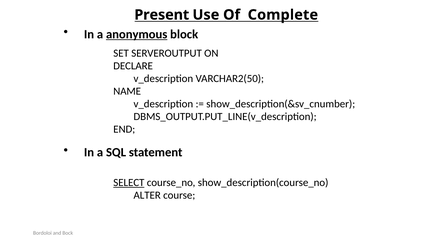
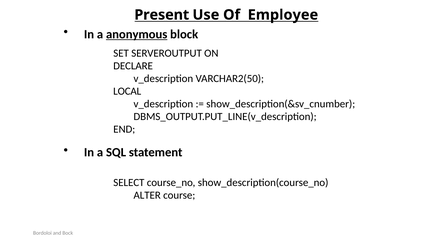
Complete: Complete -> Employee (283, 15)
NAME: NAME -> LOCAL (127, 91)
SELECT underline: present -> none (129, 183)
